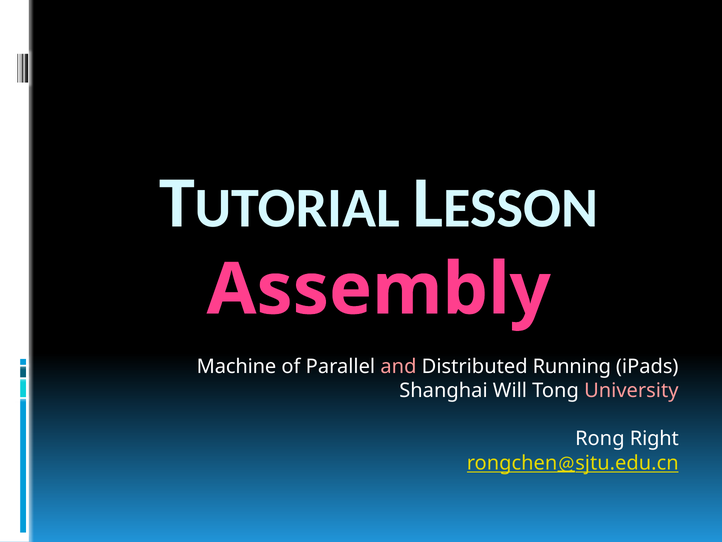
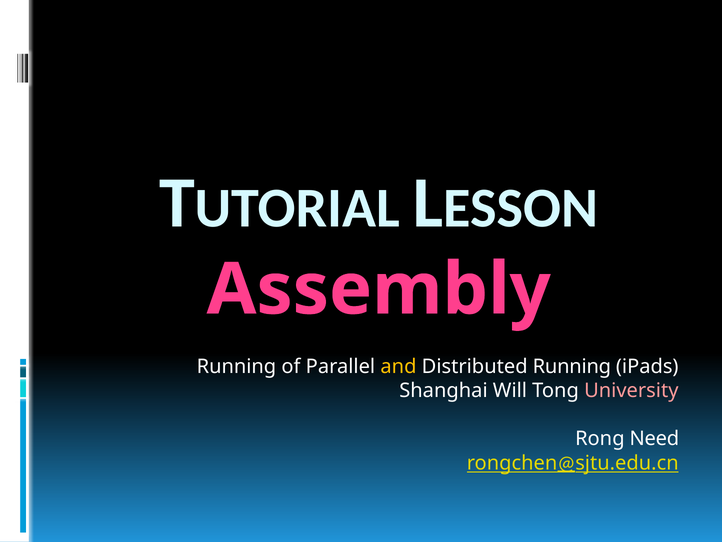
Machine: Machine -> Running (236, 366)
and colour: pink -> yellow (398, 366)
Right: Right -> Need (654, 438)
